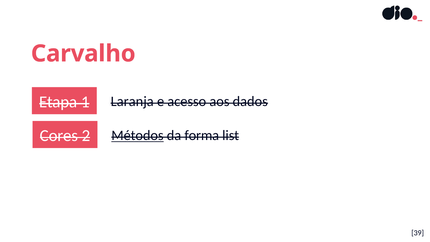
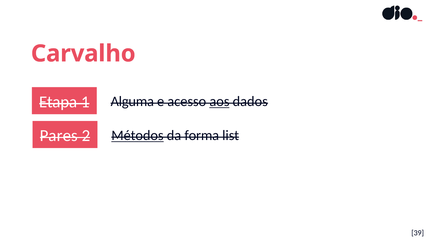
Laranja: Laranja -> Alguma (132, 102)
aos underline: none -> present (219, 102)
Cores: Cores -> Pares (59, 136)
